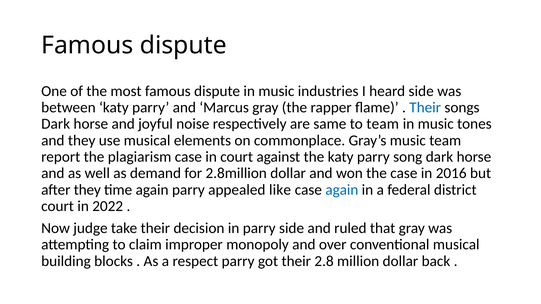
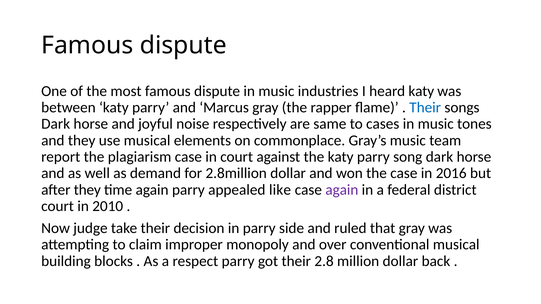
heard side: side -> katy (421, 91)
to team: team -> cases (383, 124)
again colour: blue -> purple (342, 190)
2022: 2022 -> 2010 (108, 206)
